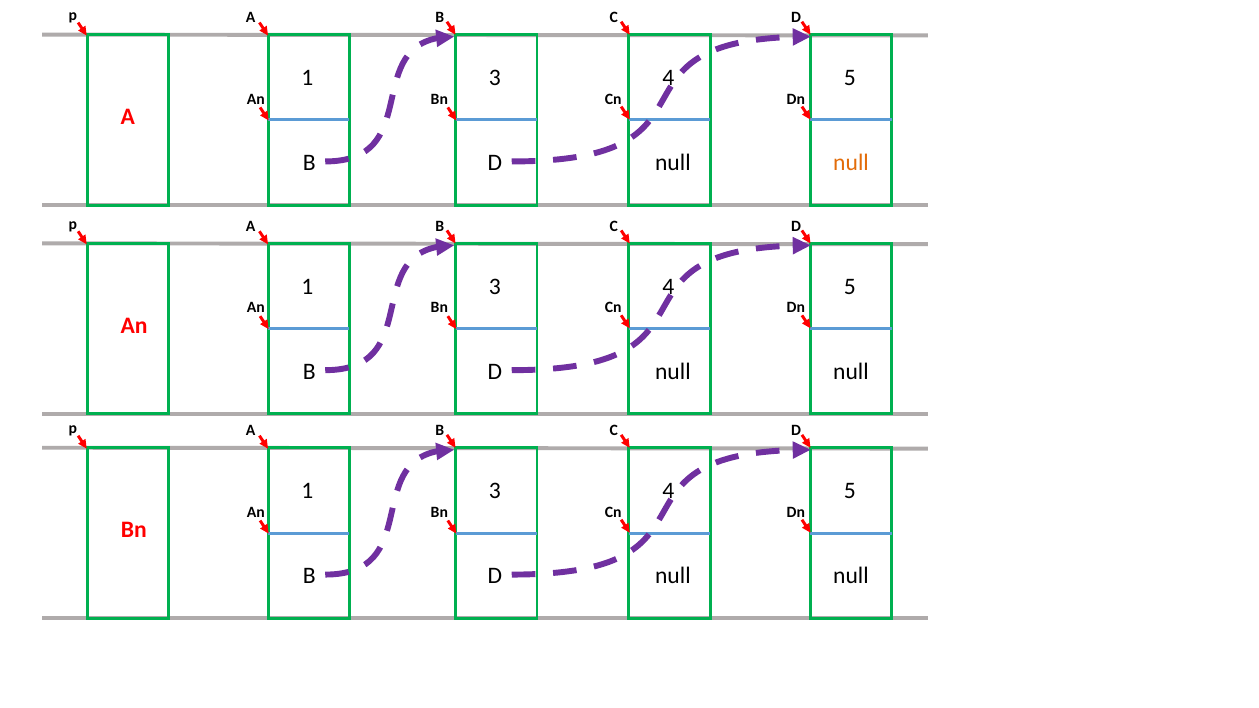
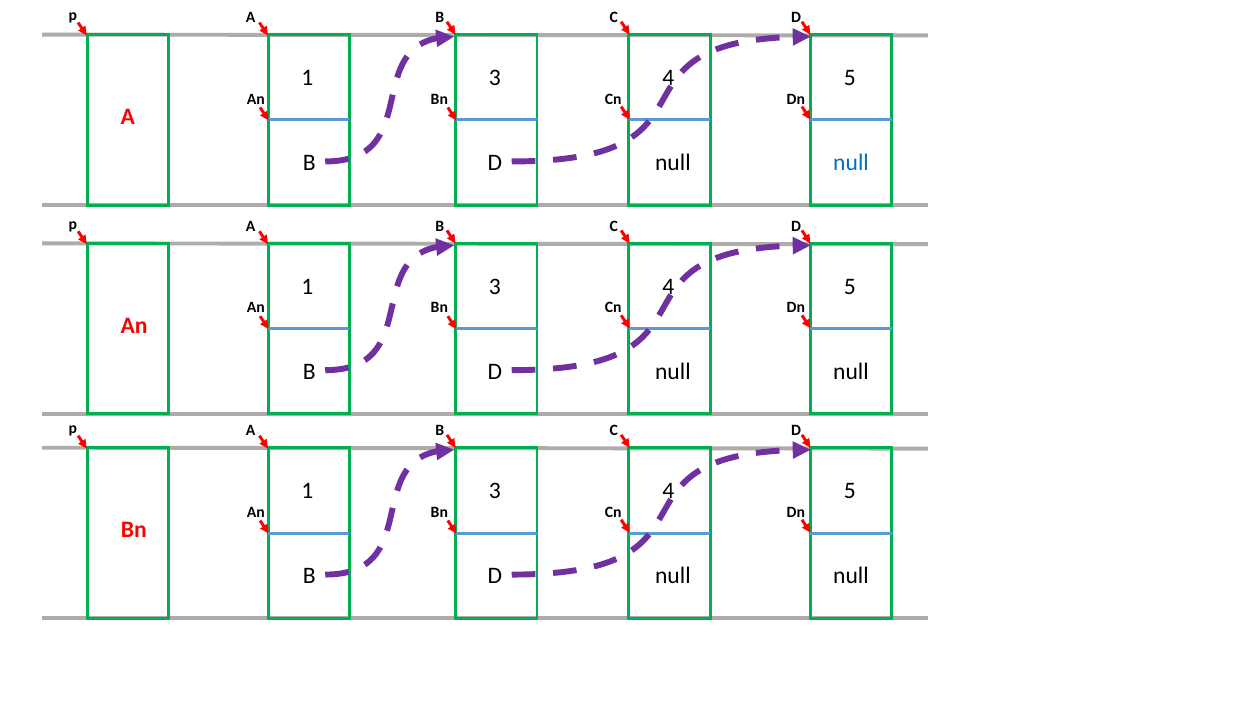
null colour: orange -> blue (851, 163)
